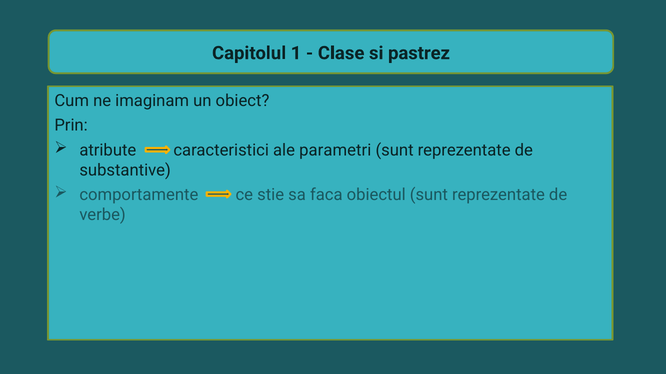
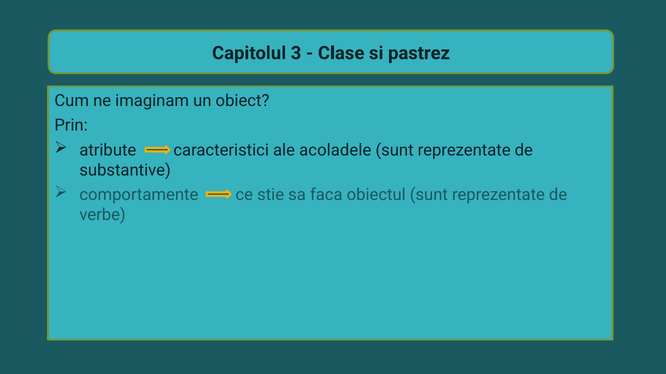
1: 1 -> 3 (296, 53)
parametri: parametri -> acoladele (335, 151)
